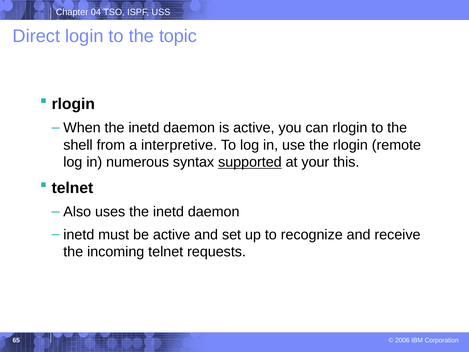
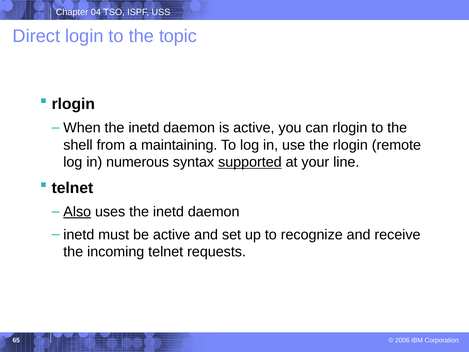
interpretive: interpretive -> maintaining (179, 145)
this: this -> line (346, 162)
Also underline: none -> present (77, 212)
